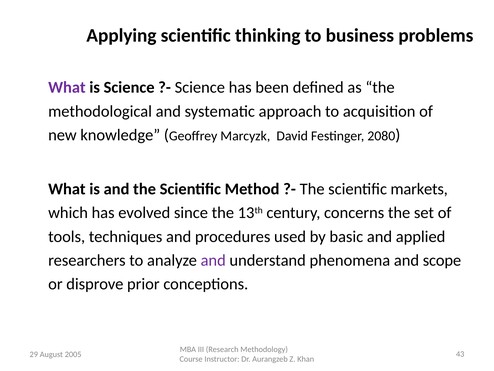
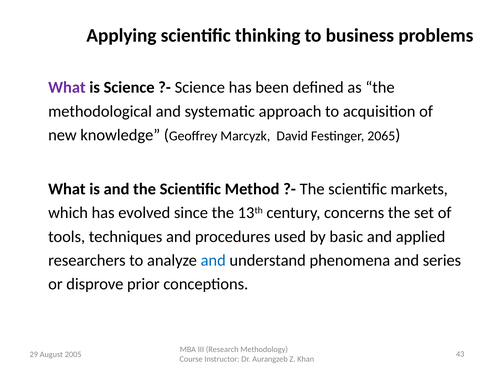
2080: 2080 -> 2065 (381, 136)
and colour: purple -> blue (213, 260)
scope: scope -> series (442, 260)
